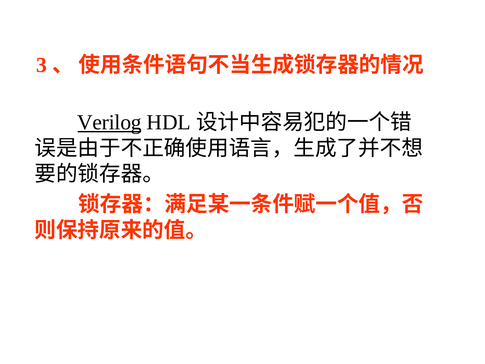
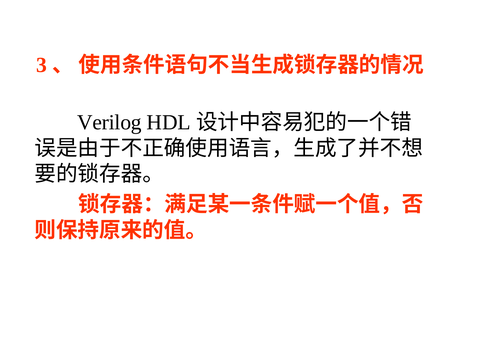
Verilog underline: present -> none (109, 122)
